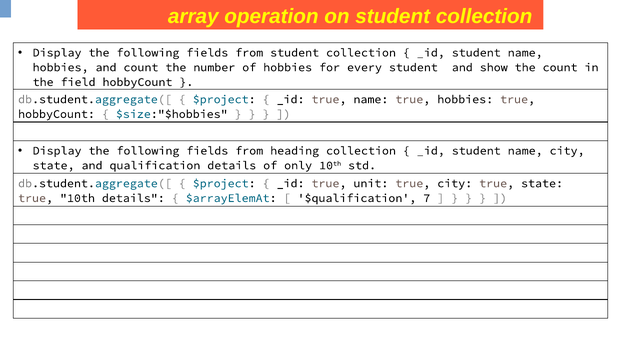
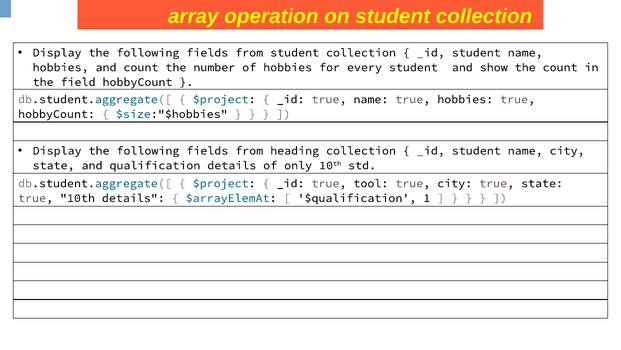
unit: unit -> tool (371, 183)
7: 7 -> 1 (427, 198)
